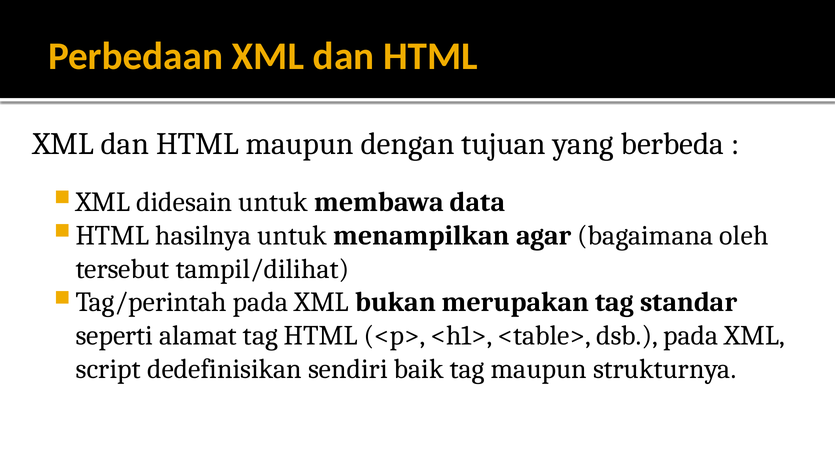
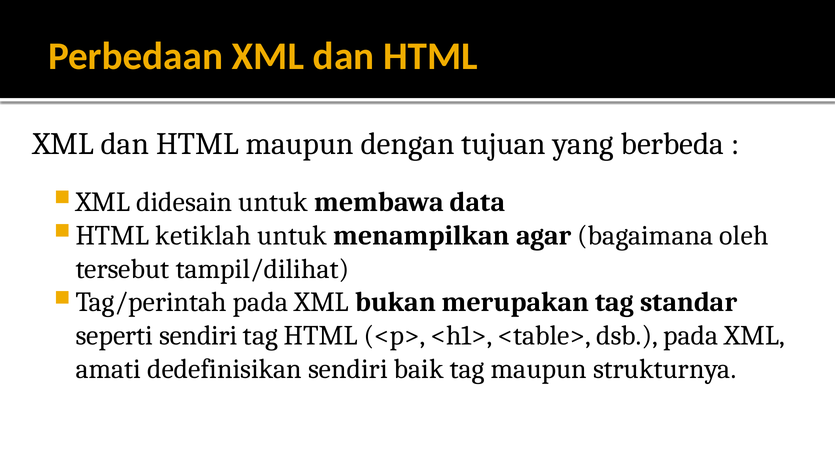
hasilnya: hasilnya -> ketiklah (203, 236)
seperti alamat: alamat -> sendiri (198, 336)
script: script -> amati (108, 370)
